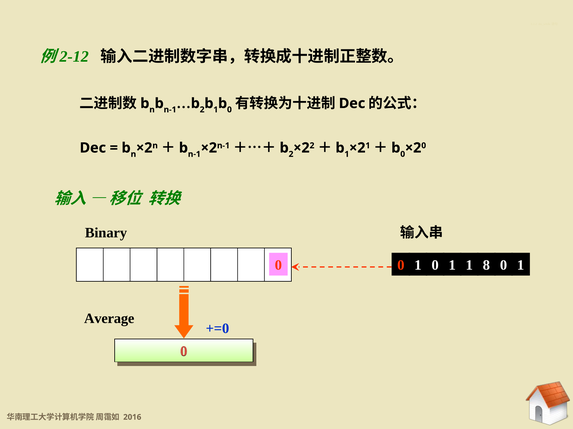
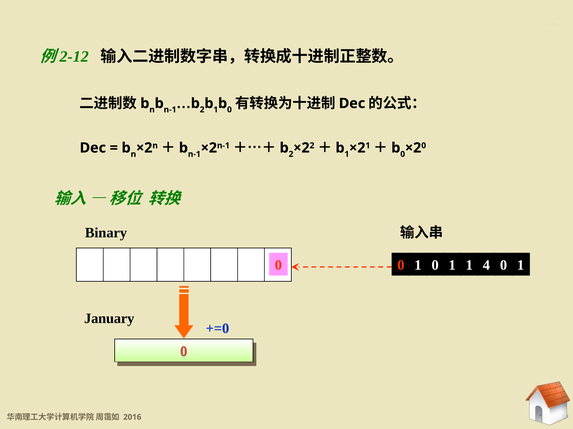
8: 8 -> 4 (486, 266)
Average: Average -> January (109, 319)
